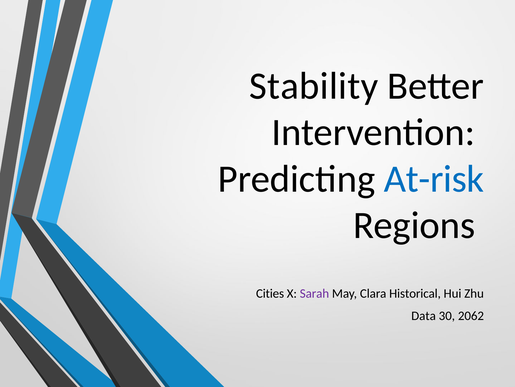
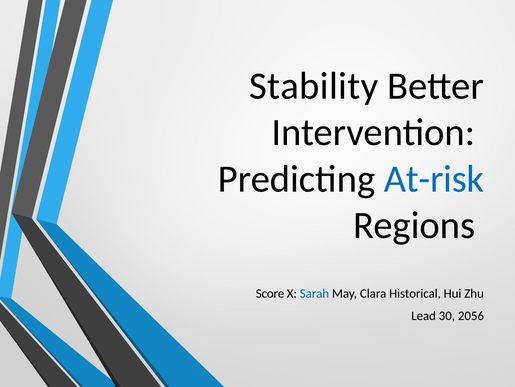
Cities: Cities -> Score (270, 293)
Sarah colour: purple -> blue (314, 293)
Data: Data -> Lead (424, 315)
2062: 2062 -> 2056 (471, 315)
